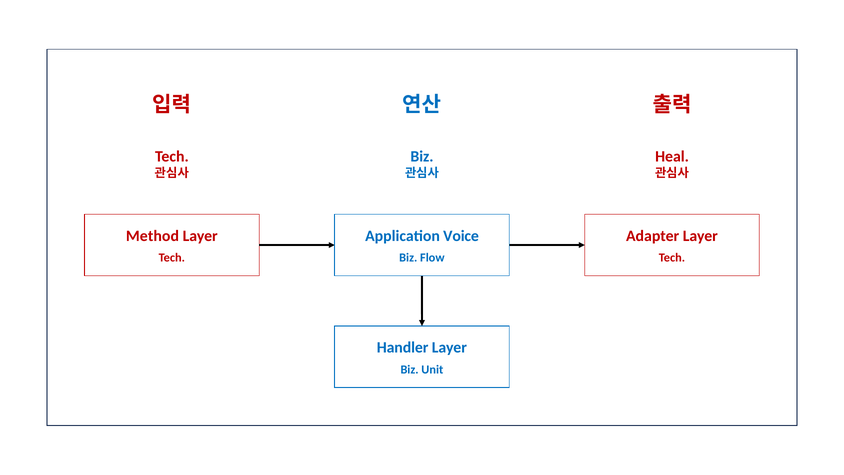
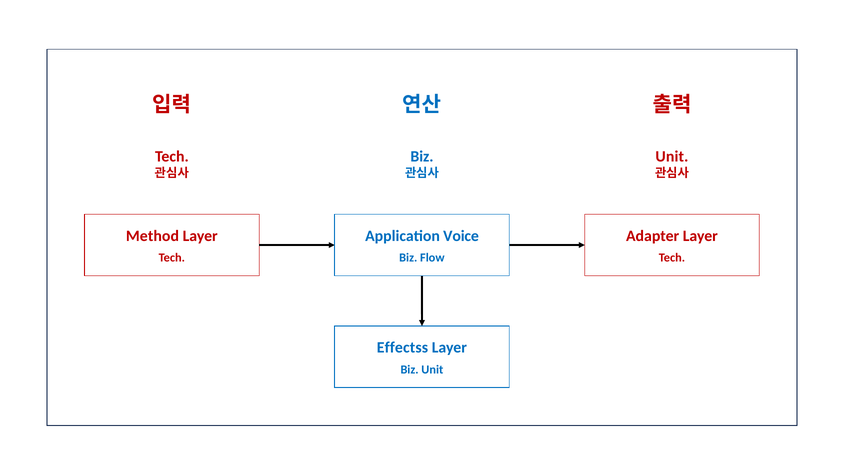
Heal: Heal -> Unit (672, 156)
Handler: Handler -> Effectss (402, 348)
